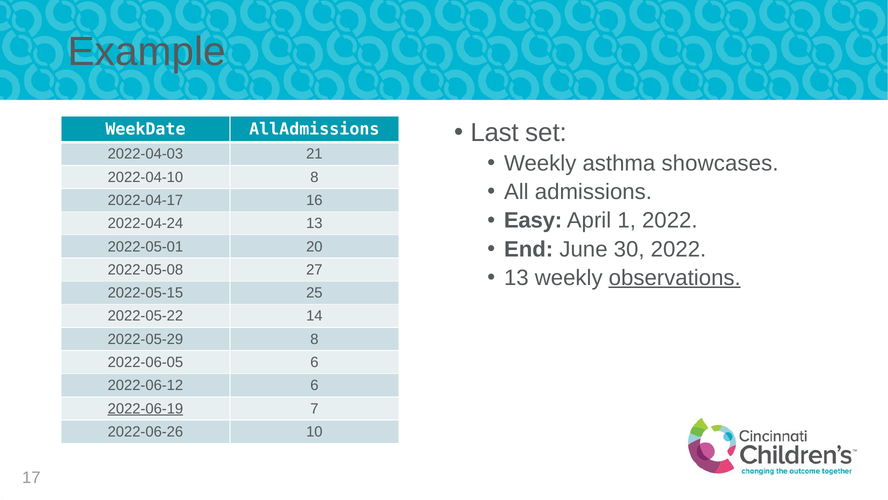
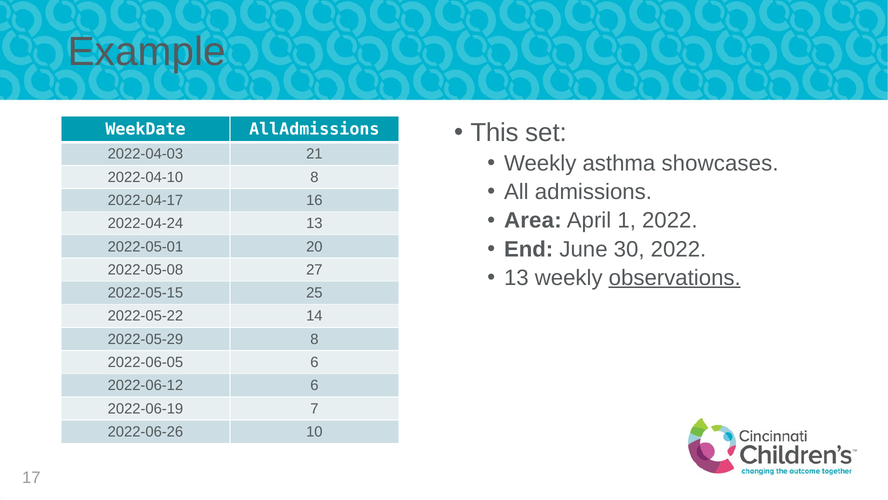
Last: Last -> This (494, 133)
Easy: Easy -> Area (533, 220)
2022-06-19 underline: present -> none (145, 408)
